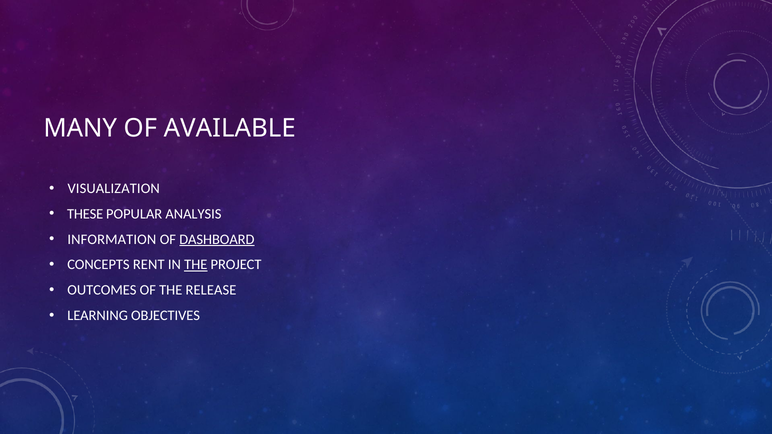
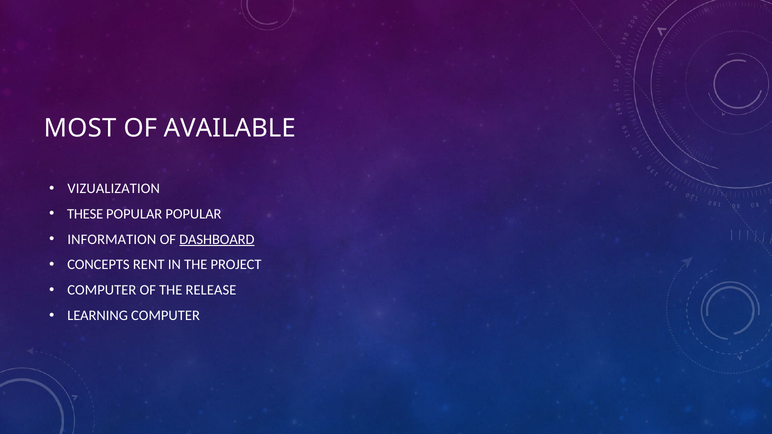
MANY: MANY -> MOST (80, 129)
VISUALIZATION: VISUALIZATION -> VIZUALIZATION (114, 189)
POPULAR ANALYSIS: ANALYSIS -> POPULAR (193, 214)
THE underline: present -> none (196, 265)
OUTCOMES: OUTCOMES -> COMPUTER (102, 290)
LEARNING OBJECTIVES: OBJECTIVES -> COMPUTER (165, 316)
